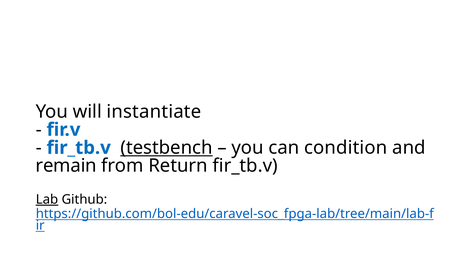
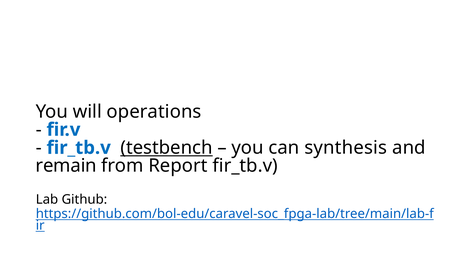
instantiate: instantiate -> operations (154, 112)
condition: condition -> synthesis (346, 148)
Return: Return -> Report (178, 166)
Lab underline: present -> none (47, 199)
